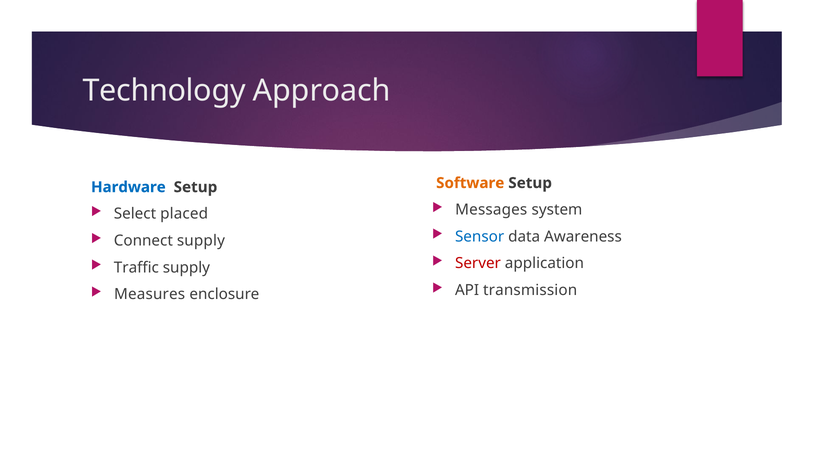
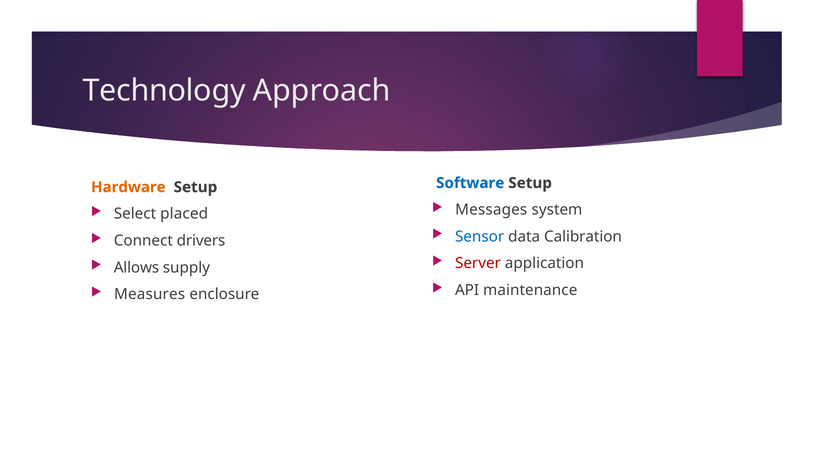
Software colour: orange -> blue (470, 183)
Hardware colour: blue -> orange (128, 187)
Awareness: Awareness -> Calibration (583, 237)
Connect supply: supply -> drivers (201, 241)
Traffic: Traffic -> Allows (136, 267)
transmission: transmission -> maintenance (530, 290)
